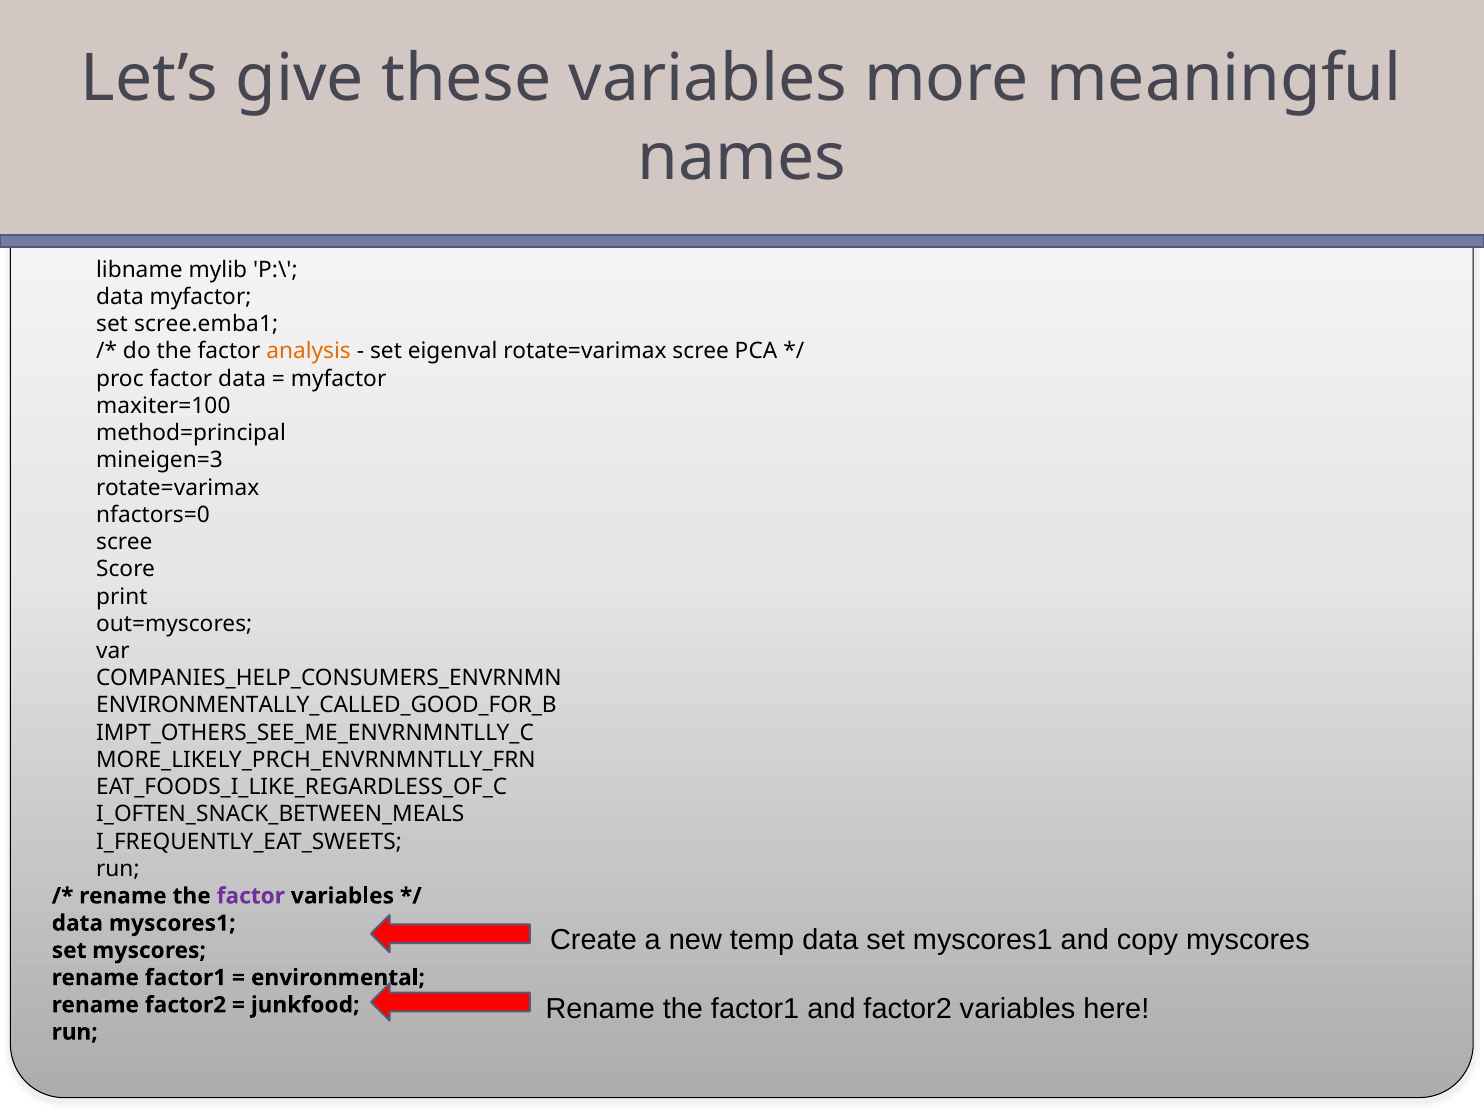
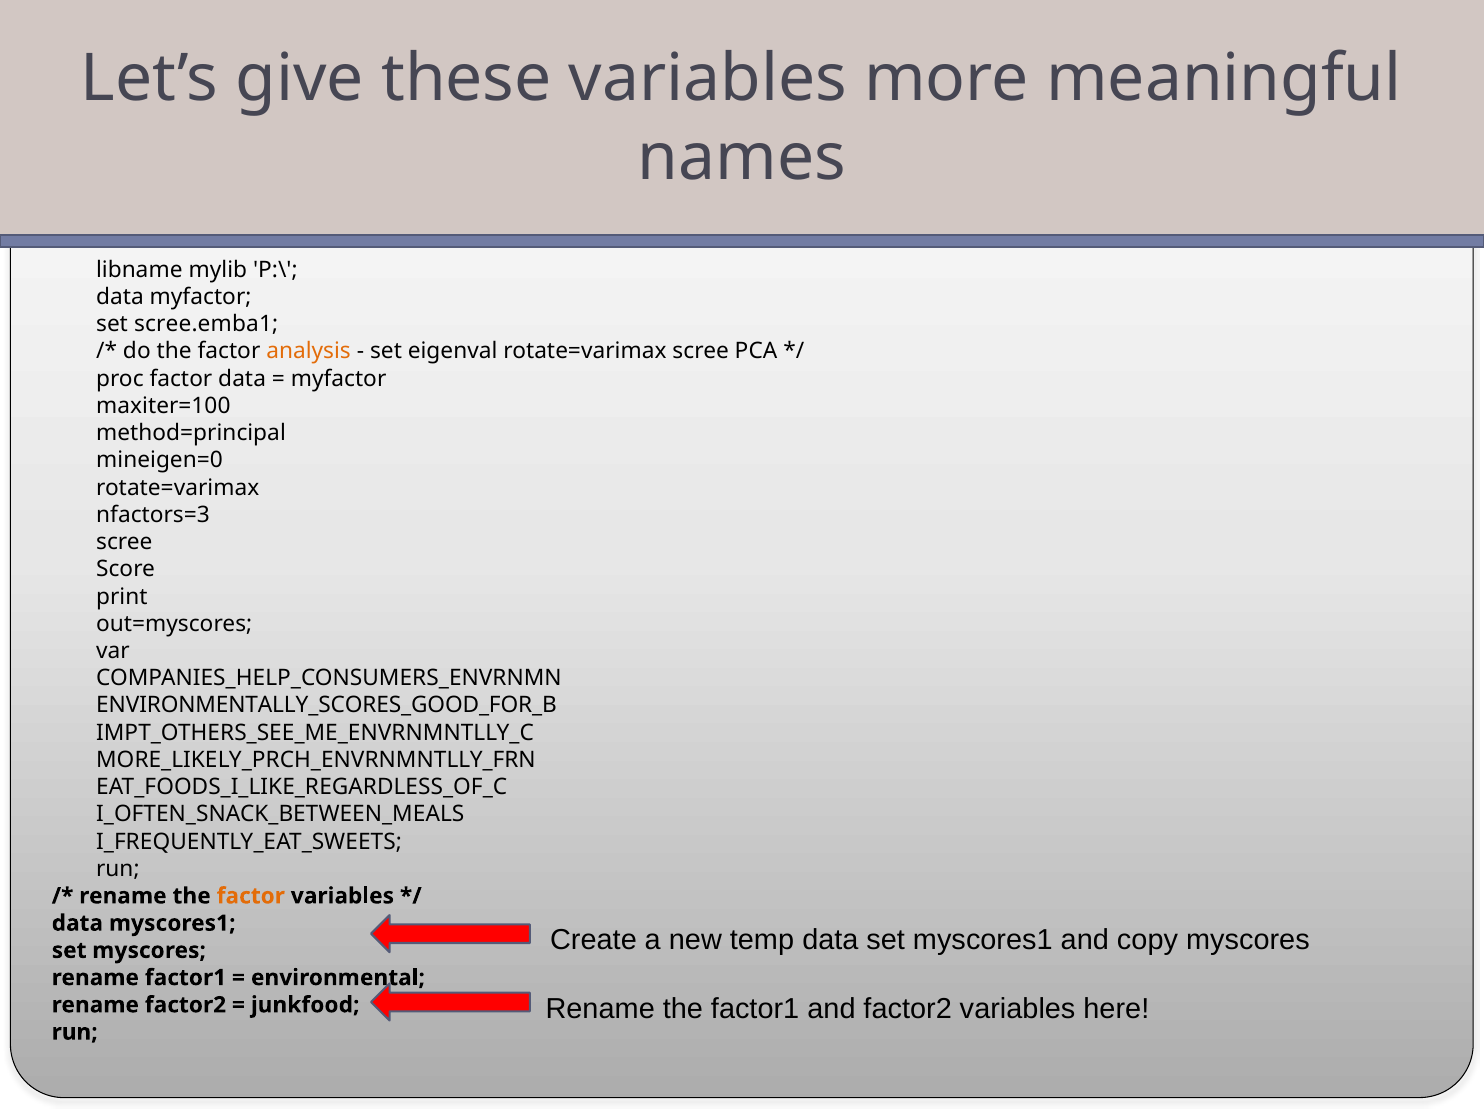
mineigen=3: mineigen=3 -> mineigen=0 (159, 460)
nfactors=0: nfactors=0 -> nfactors=3 (153, 515)
ENVIRONMENTALLY_CALLED_GOOD_FOR_B: ENVIRONMENTALLY_CALLED_GOOD_FOR_B -> ENVIRONMENTALLY_SCORES_GOOD_FOR_B (327, 705)
factor colour: purple -> orange (251, 896)
